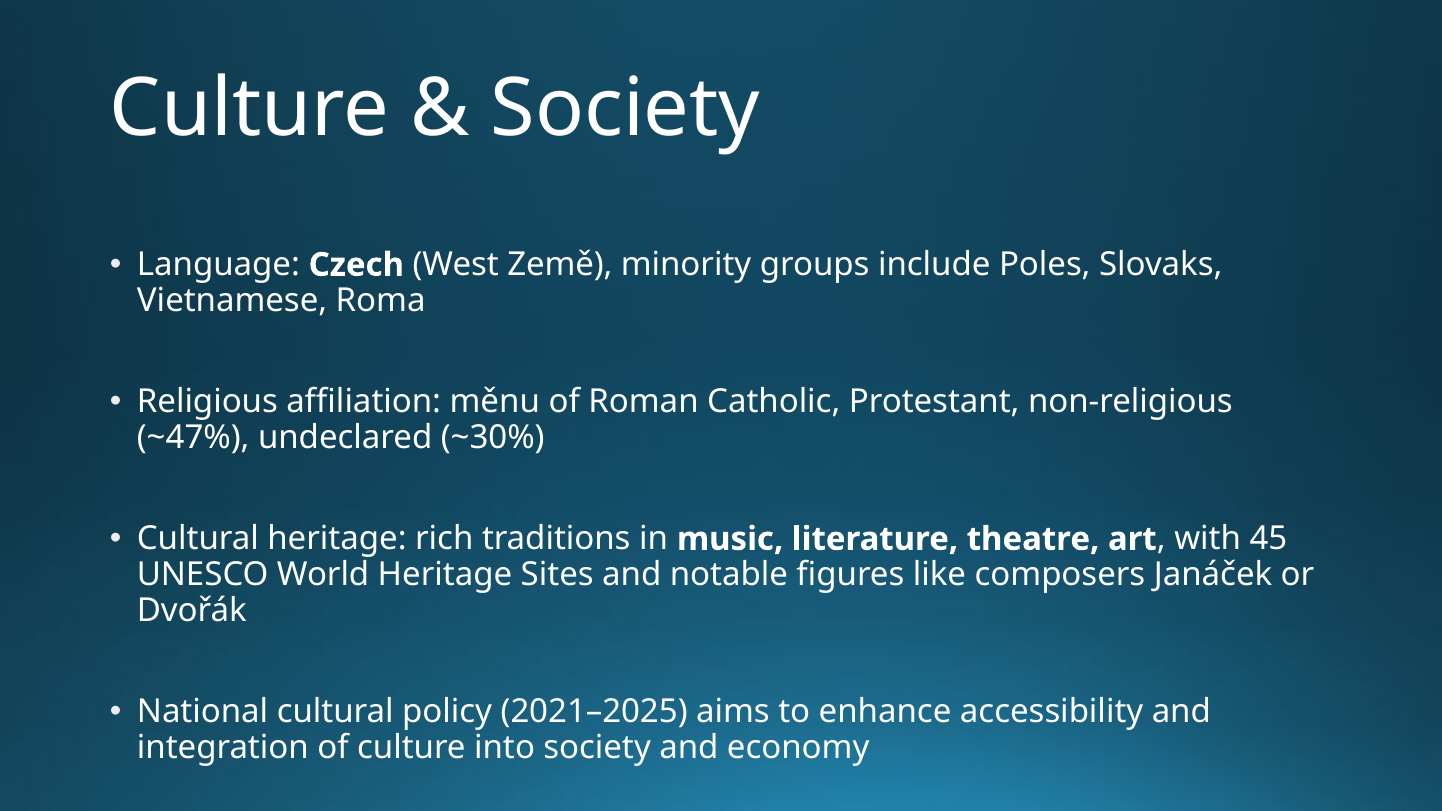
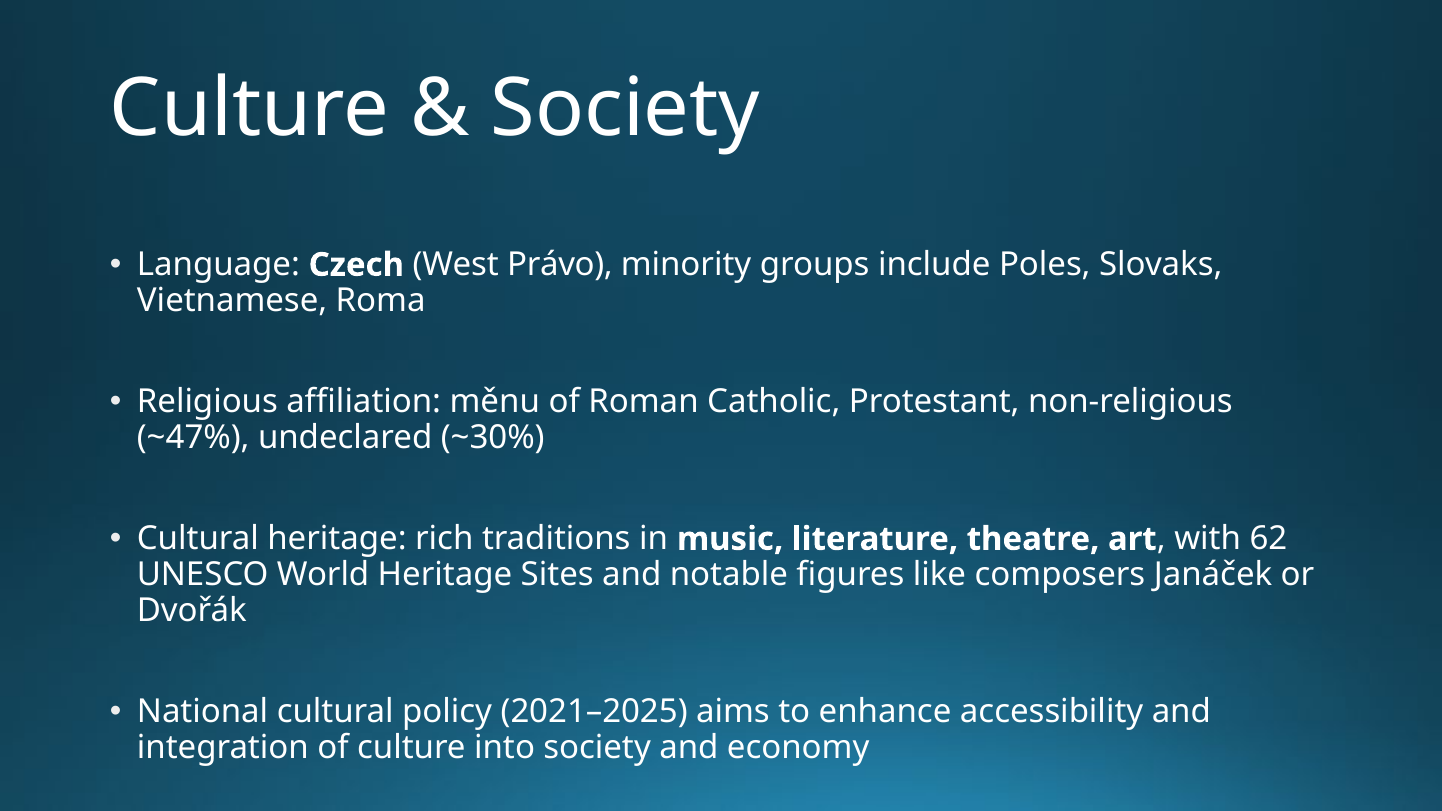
Země: Země -> Právo (560, 265)
45: 45 -> 62 (1268, 539)
